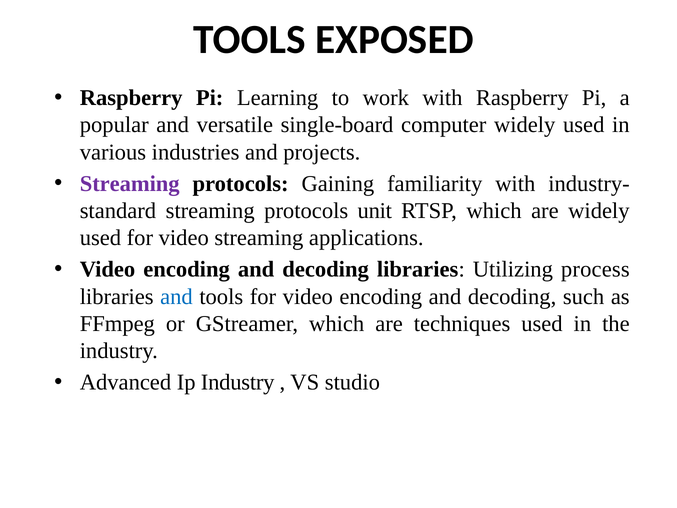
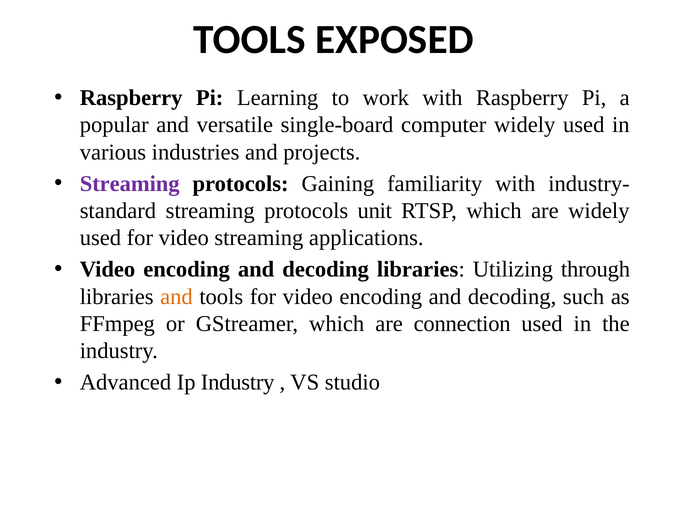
process: process -> through (596, 269)
and colour: blue -> orange (176, 296)
techniques: techniques -> connection (462, 324)
